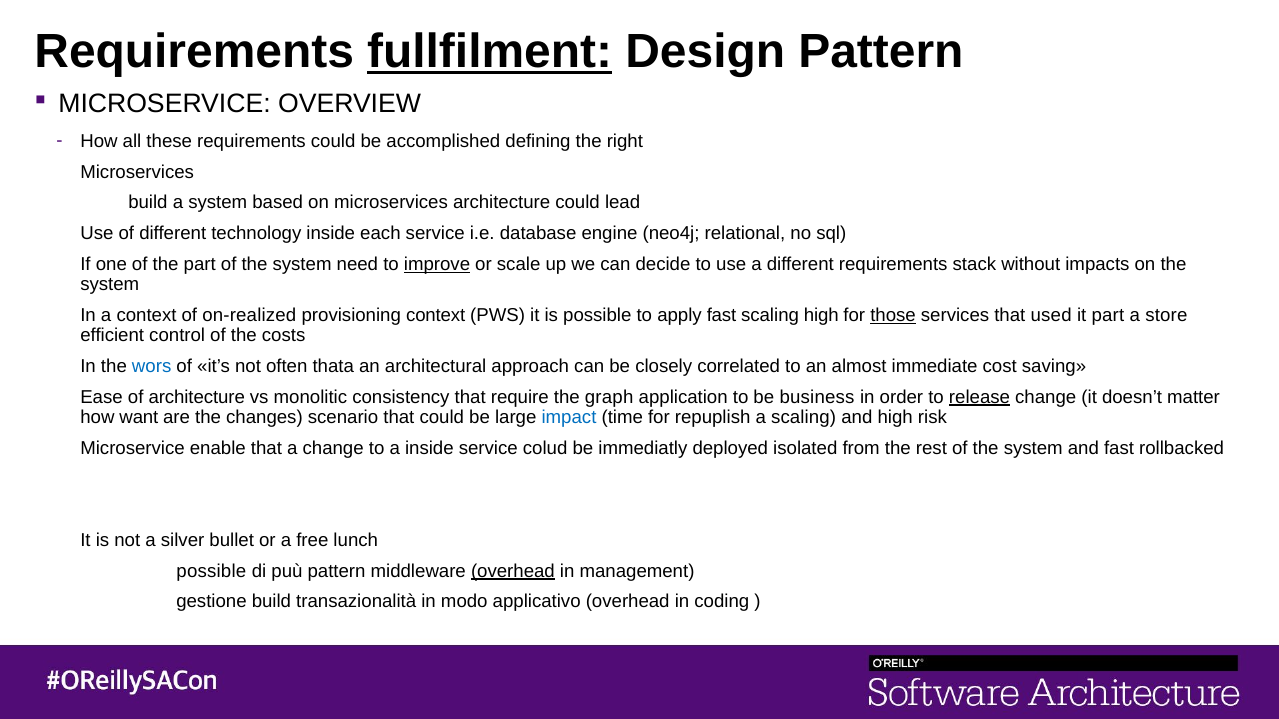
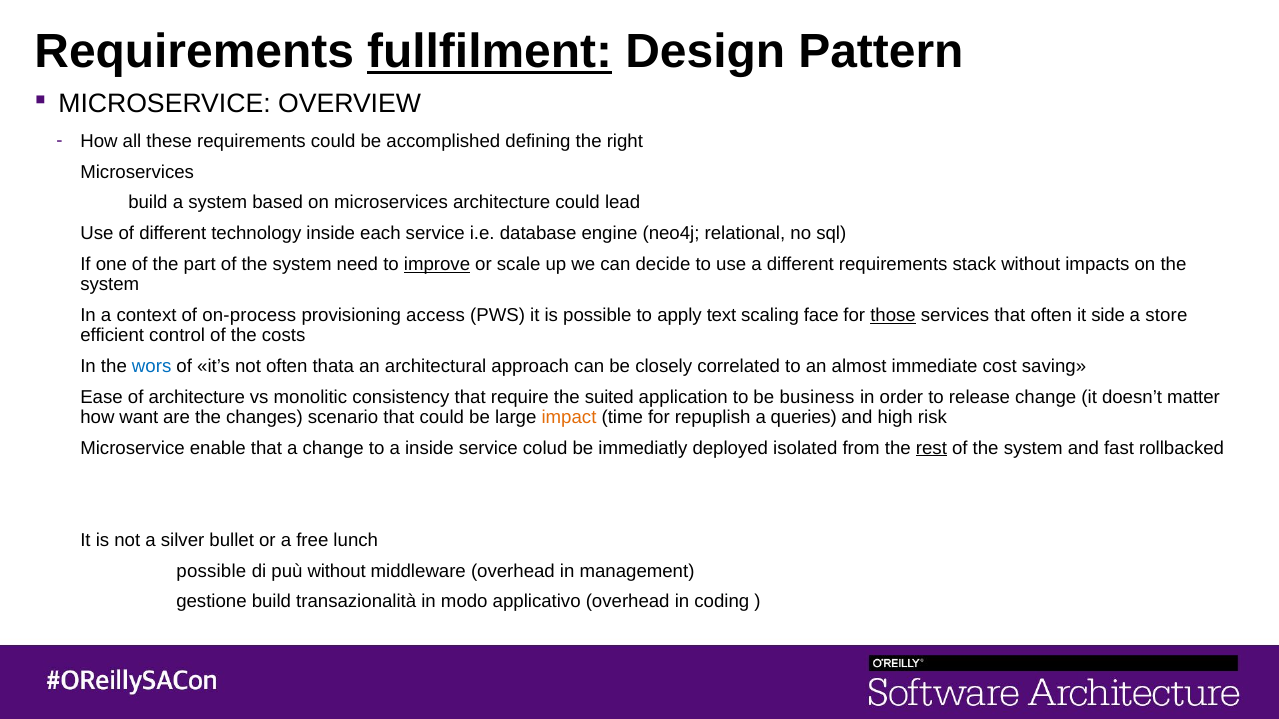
on-realized: on-realized -> on-process (249, 315)
provisioning context: context -> access (436, 315)
apply fast: fast -> text (722, 315)
scaling high: high -> face (821, 315)
that used: used -> often (1051, 315)
it part: part -> side (1108, 315)
graph: graph -> suited (609, 397)
release underline: present -> none (980, 397)
impact colour: blue -> orange (569, 417)
a scaling: scaling -> queries (804, 417)
rest underline: none -> present (931, 448)
puù pattern: pattern -> without (337, 571)
overhead underline: present -> none (513, 571)
